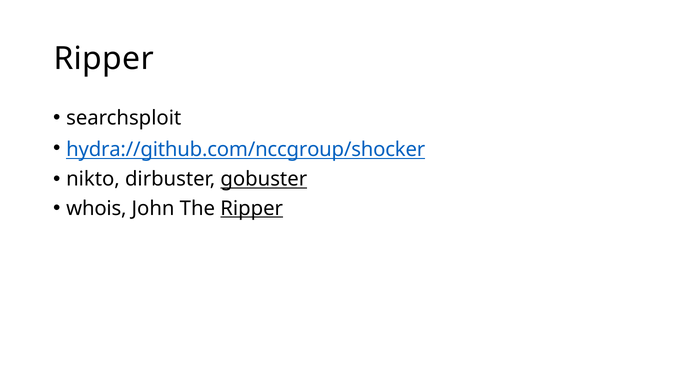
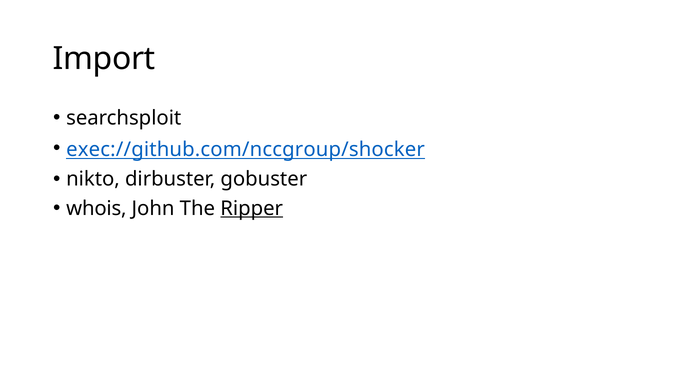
Ripper: Ripper -> Import (104, 59)
hydra://github.com/nccgroup/shocker: hydra://github.com/nccgroup/shocker -> exec://github.com/nccgroup/shocker (246, 149)
gobuster underline: present -> none (264, 179)
